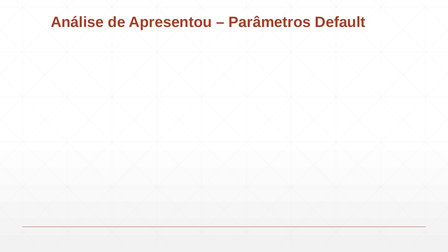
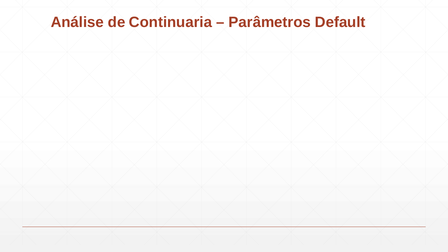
Apresentou: Apresentou -> Continuaria (170, 22)
